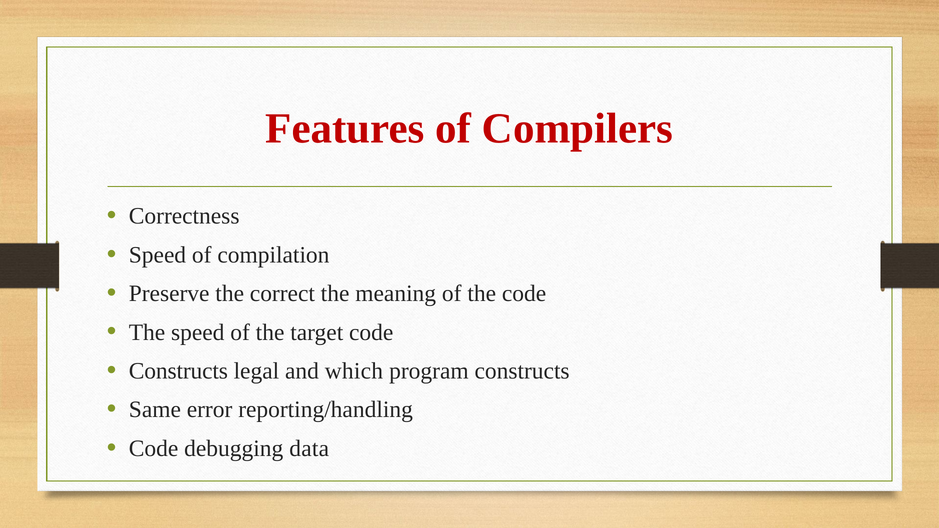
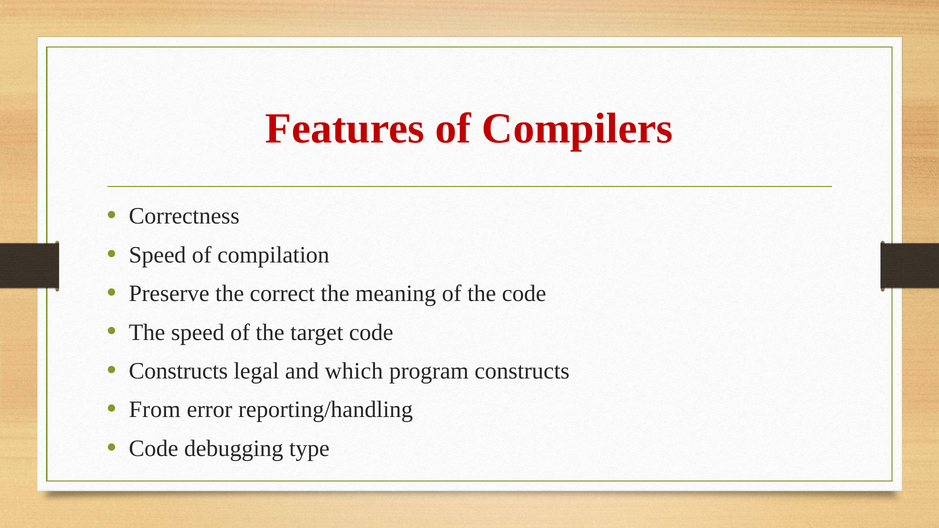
Same: Same -> From (155, 410)
data: data -> type (309, 449)
